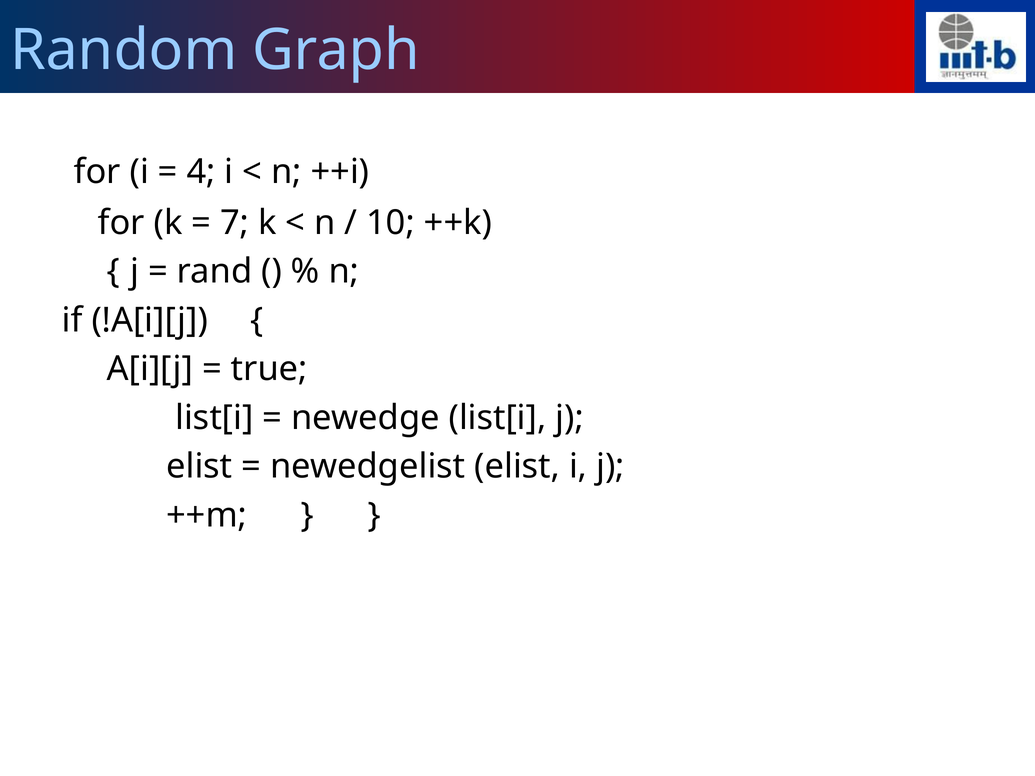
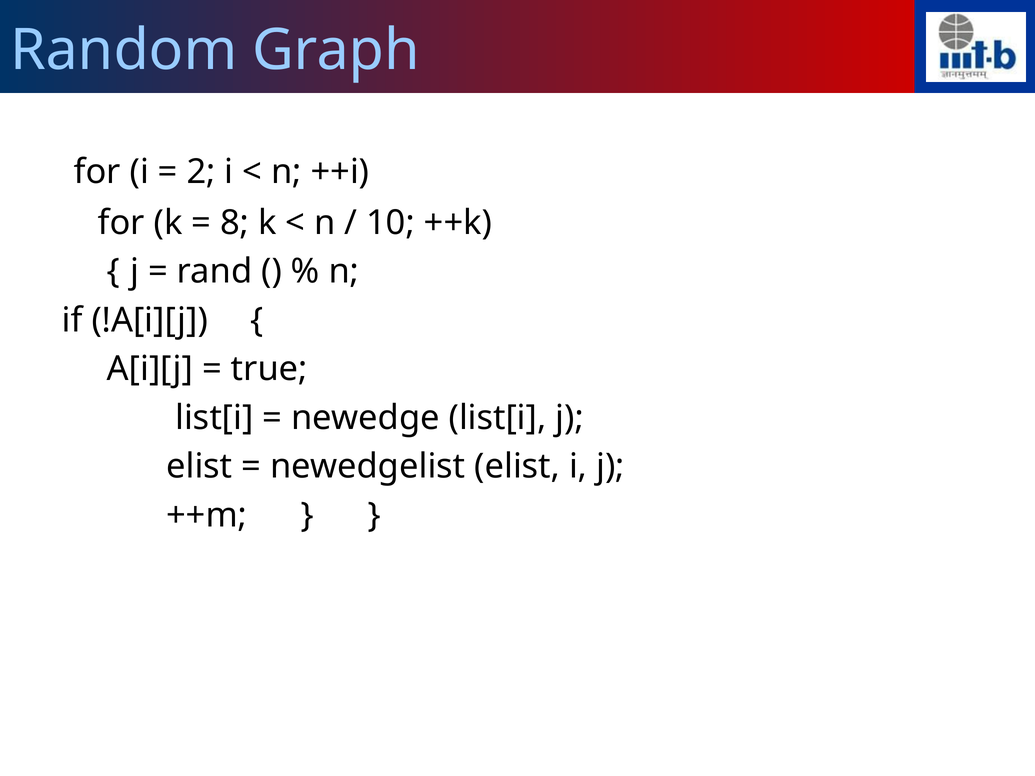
4: 4 -> 2 (201, 172)
7: 7 -> 8 (235, 223)
